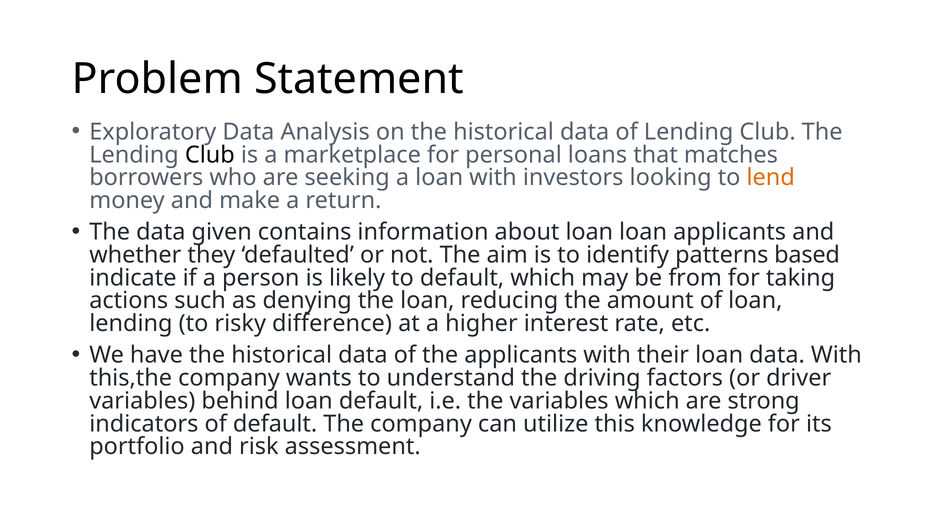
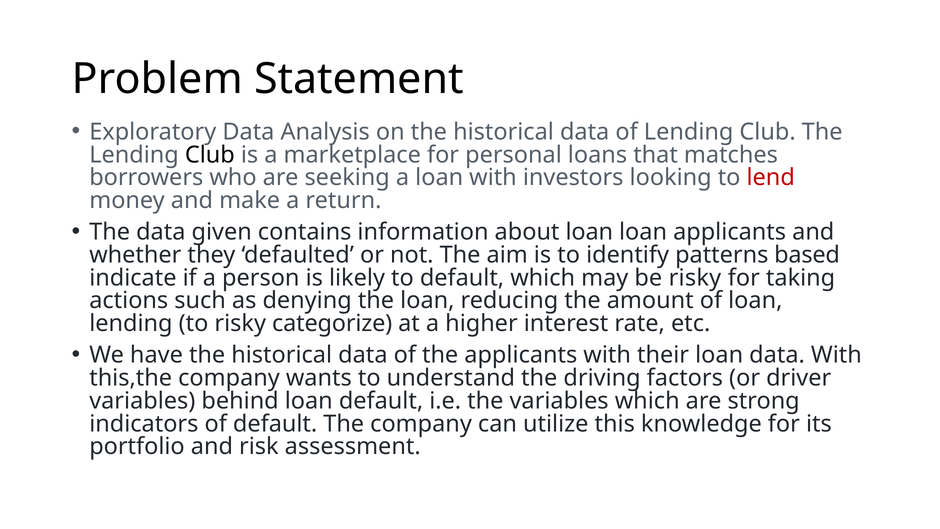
lend colour: orange -> red (771, 178)
be from: from -> risky (695, 278)
difference: difference -> categorize (332, 323)
